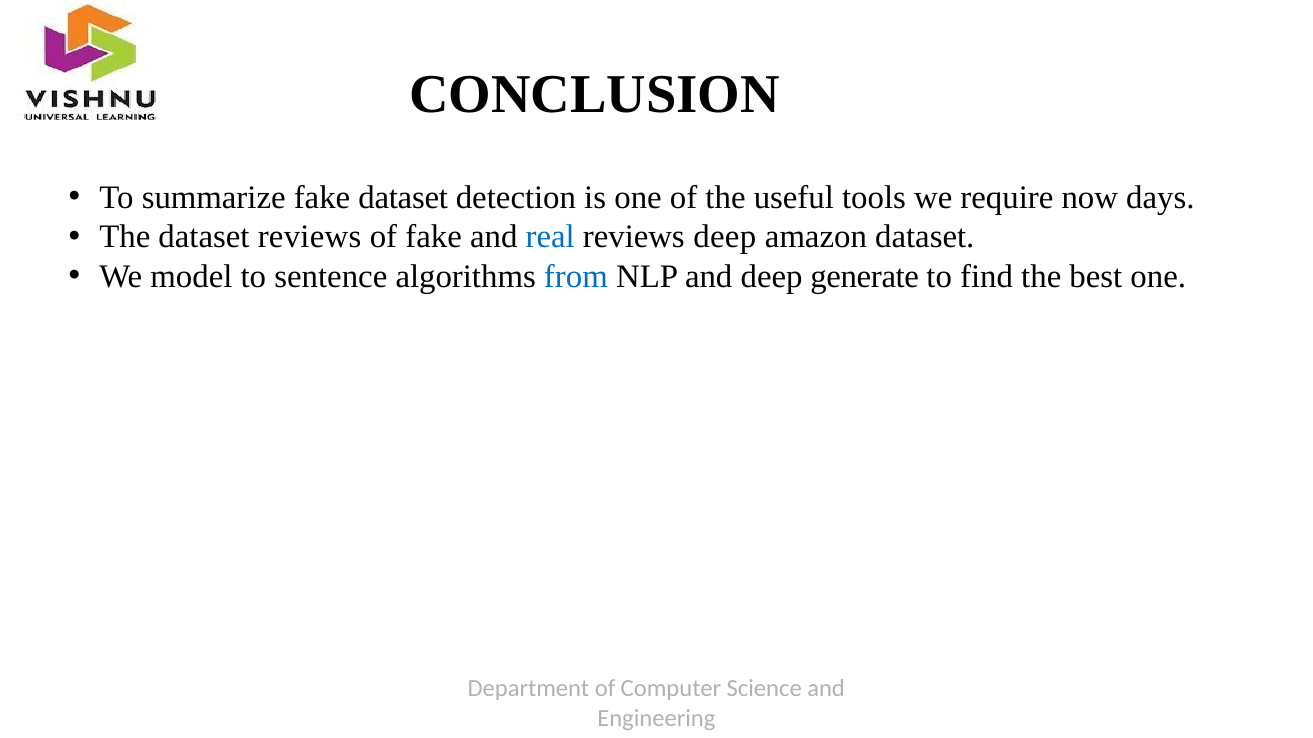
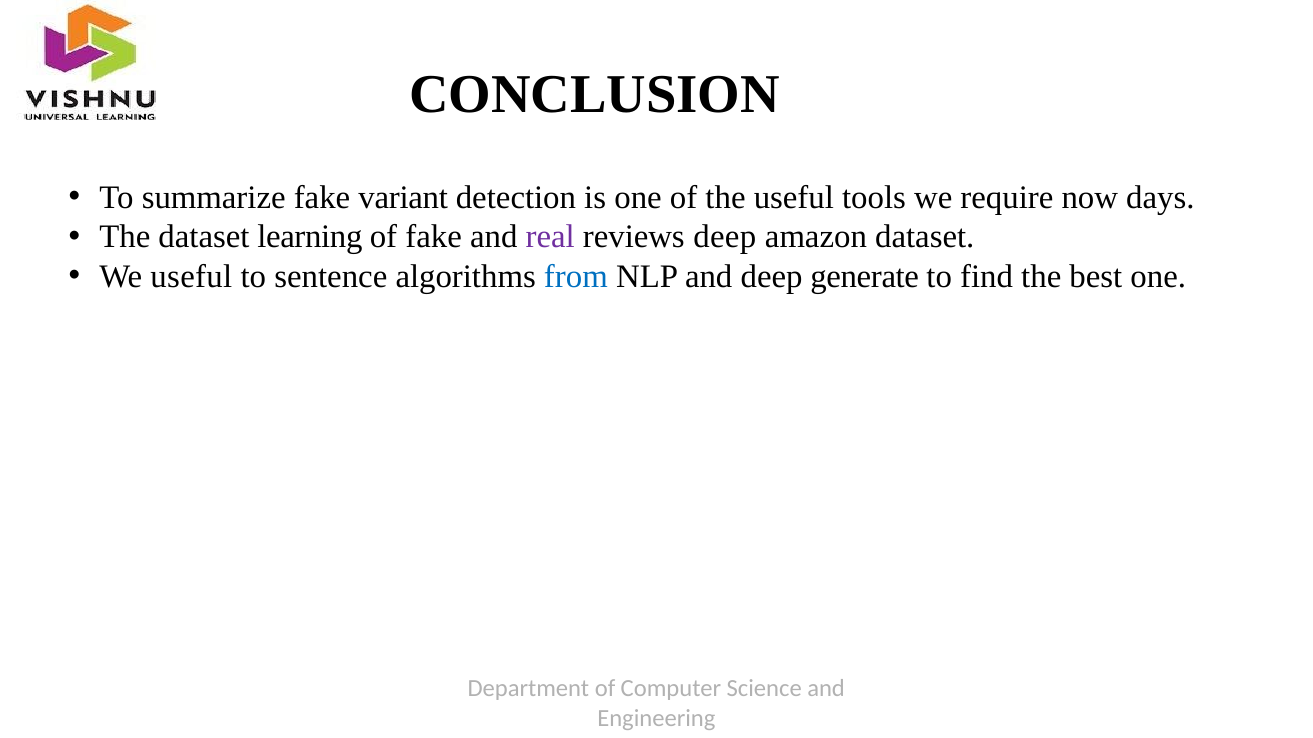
fake dataset: dataset -> variant (403, 198)
dataset reviews: reviews -> learning (310, 237)
real colour: blue -> purple (550, 237)
We model: model -> useful (191, 277)
